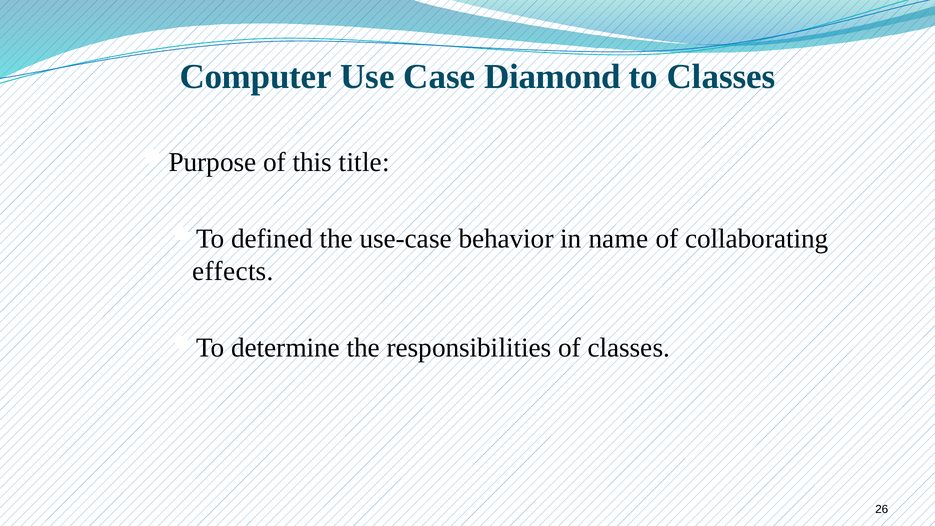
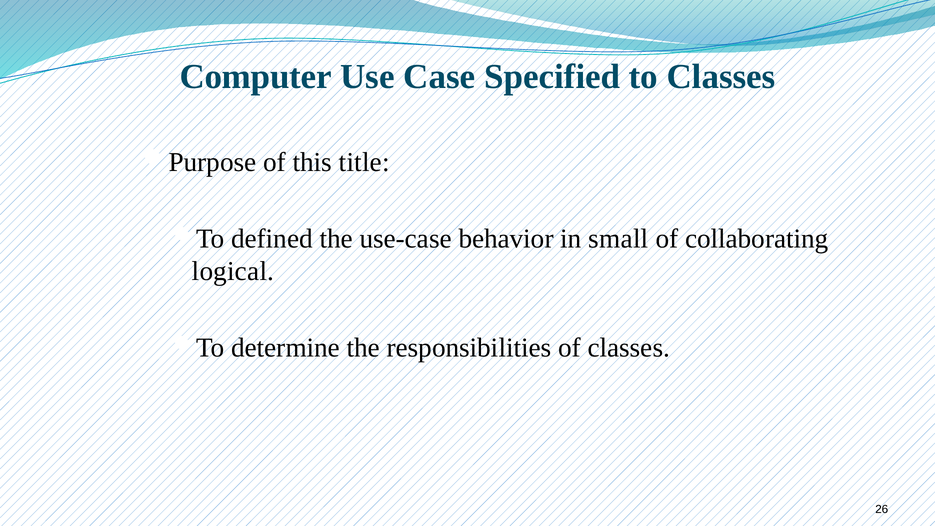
Diamond: Diamond -> Specified (552, 77)
name: name -> small (618, 239)
effects: effects -> logical (233, 271)
